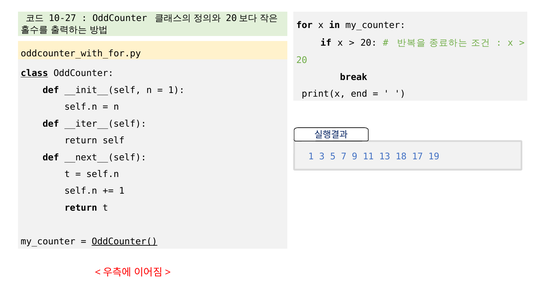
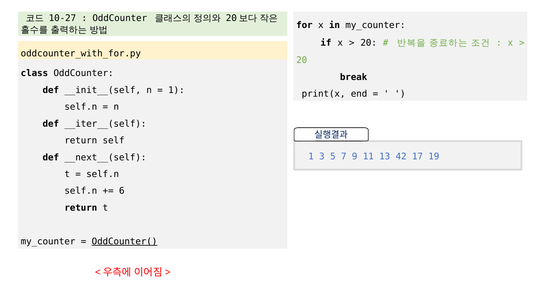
class underline: present -> none (34, 73)
18: 18 -> 42 (401, 157)
1: 1 -> 6 (122, 191)
